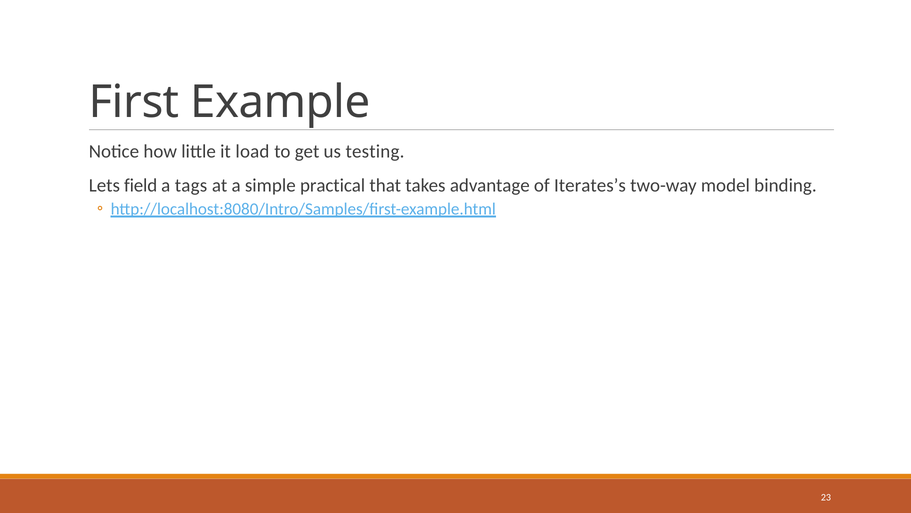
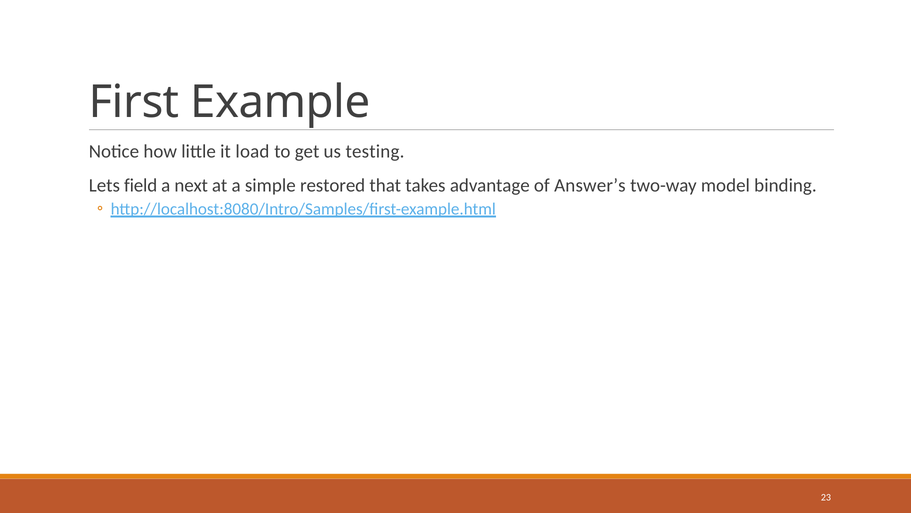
tags: tags -> next (191, 185)
practical: practical -> restored (333, 185)
Iterates’s: Iterates’s -> Answer’s (590, 185)
